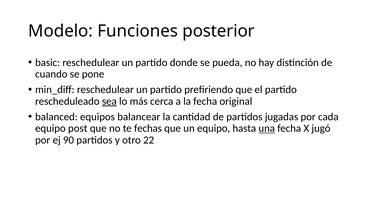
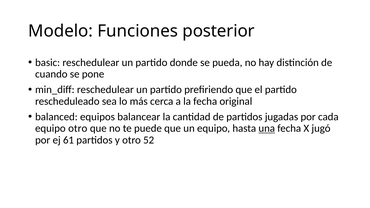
sea underline: present -> none (109, 101)
equipo post: post -> otro (78, 128)
fechas: fechas -> puede (148, 128)
90: 90 -> 61 (68, 140)
22: 22 -> 52 (149, 140)
